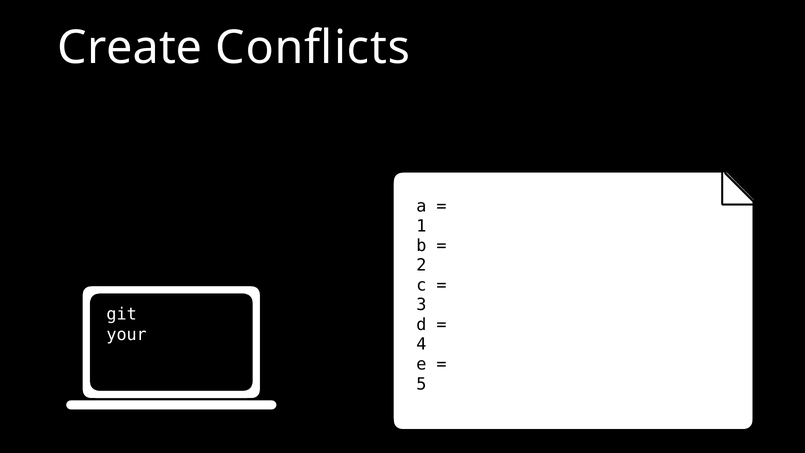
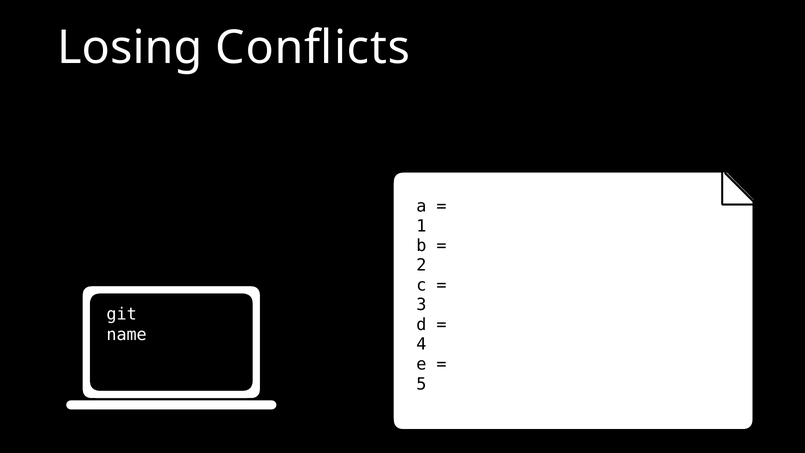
Create: Create -> Losing (130, 48)
your: your -> name (127, 334)
